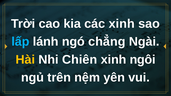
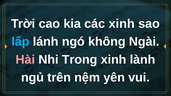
chẳng: chẳng -> không (107, 42)
Hài colour: yellow -> pink (25, 60)
Chiên: Chiên -> Trong (80, 60)
ngôi: ngôi -> lành (143, 60)
